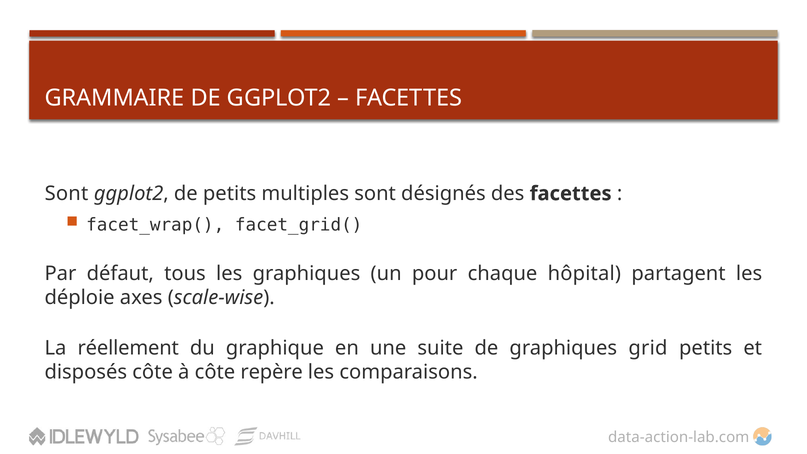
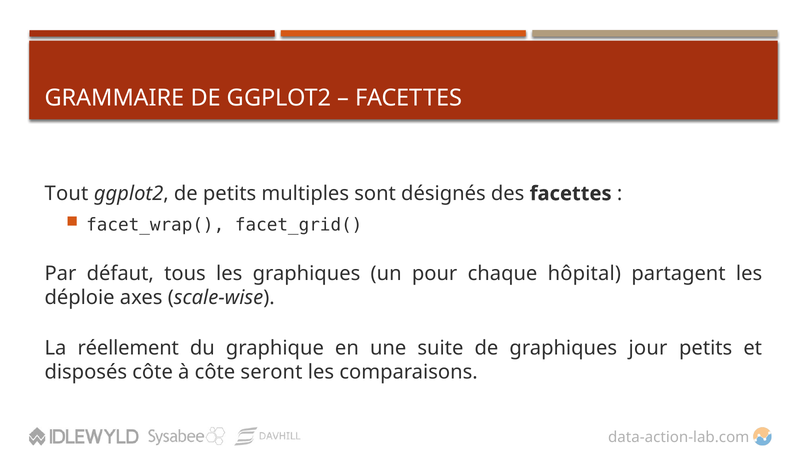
Sont: Sont -> Tout (66, 194)
grid: grid -> jour (648, 348)
repère: repère -> seront (271, 372)
